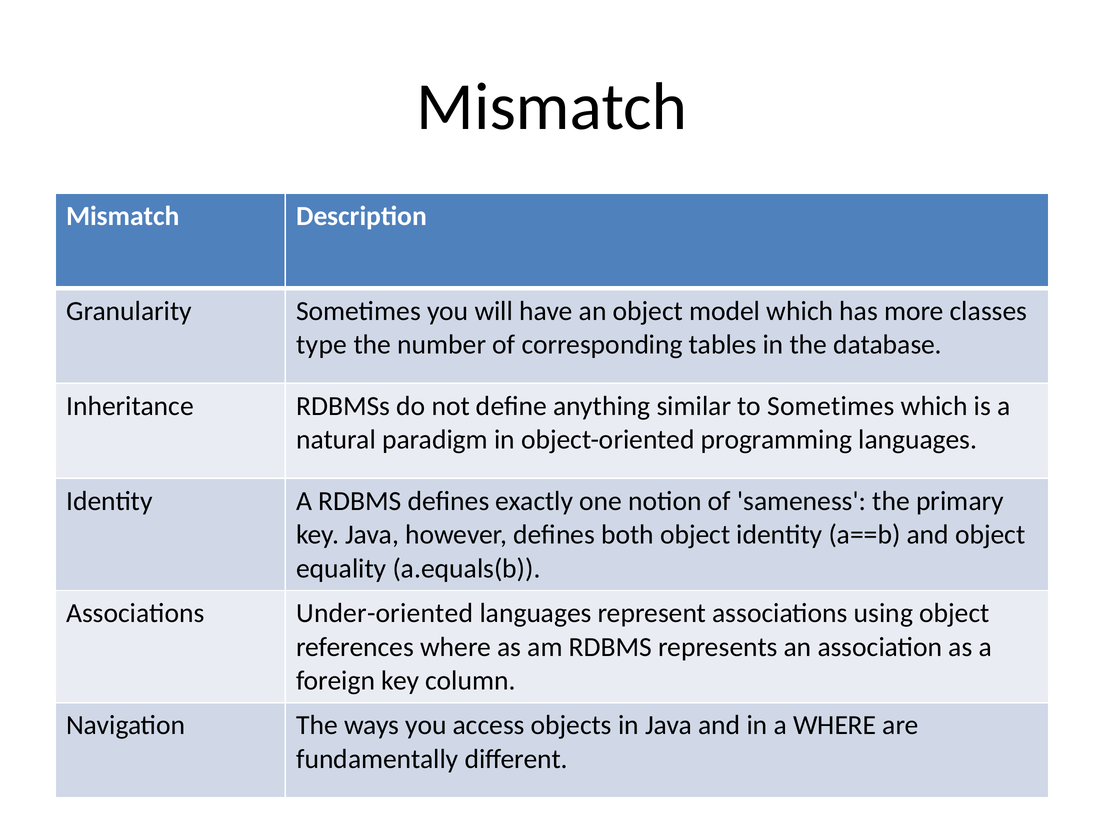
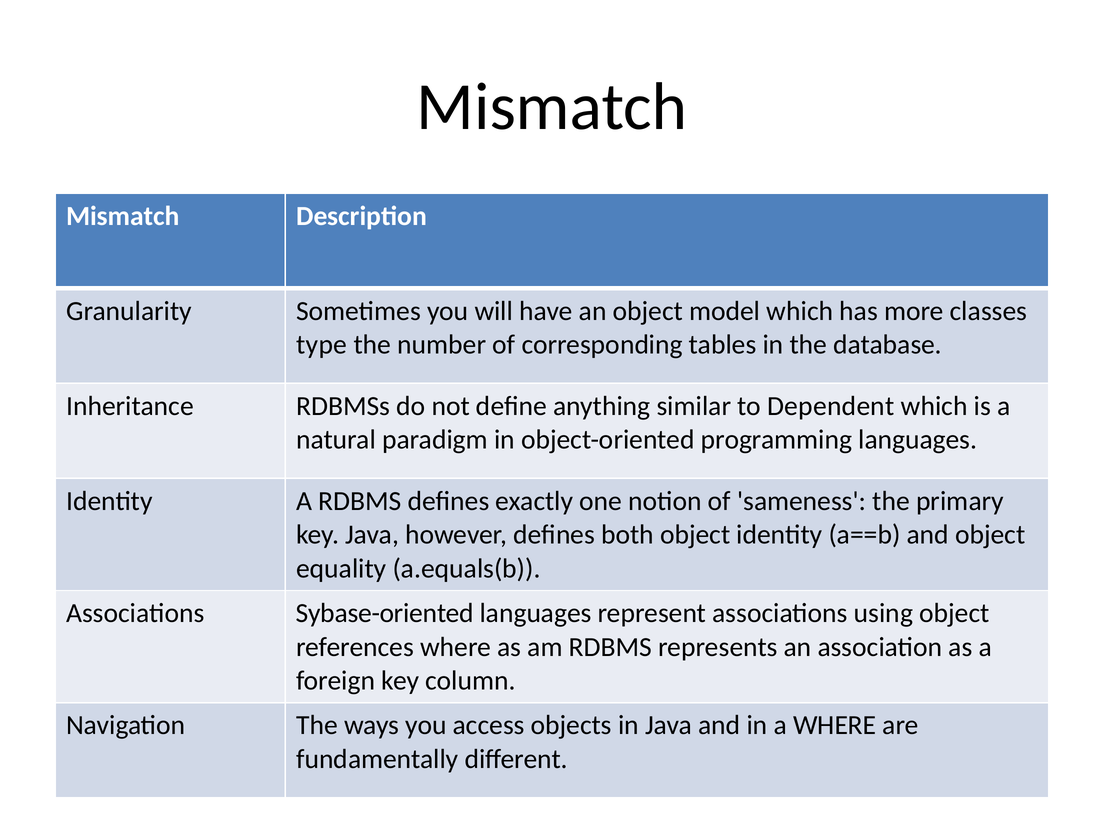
to Sometimes: Sometimes -> Dependent (831, 406)
Under-oriented: Under-oriented -> Sybase-oriented (385, 613)
